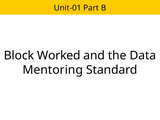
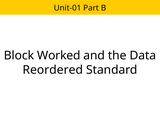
Mentoring: Mentoring -> Reordered (53, 70)
